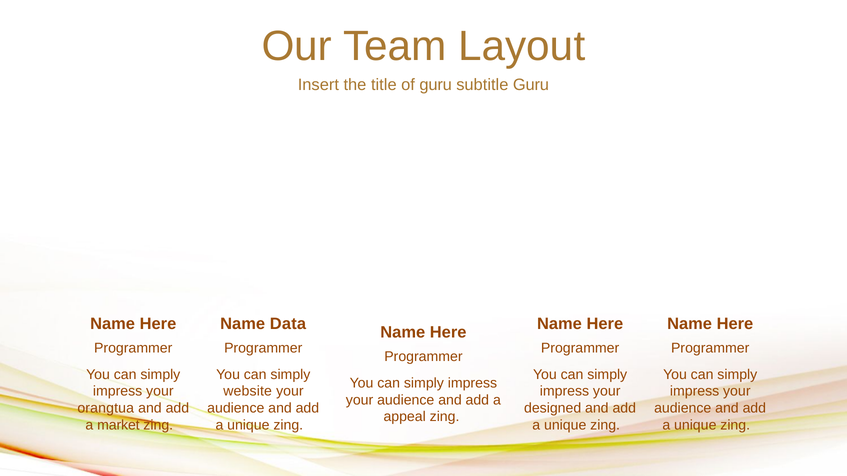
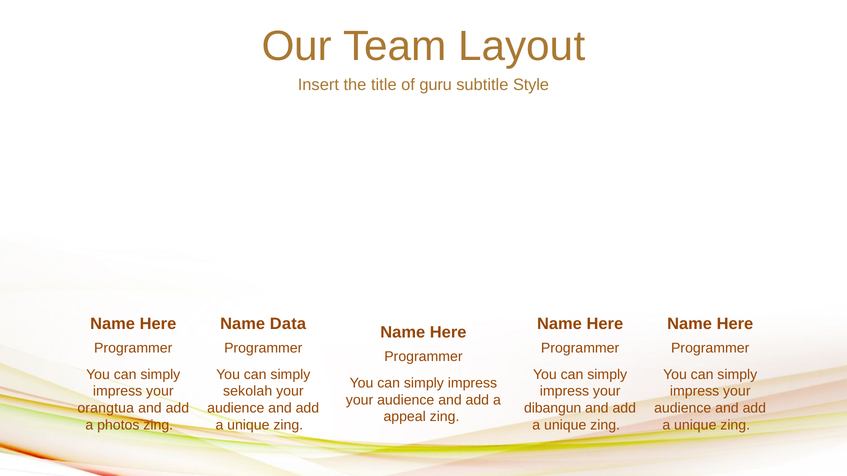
subtitle Guru: Guru -> Style (531, 85)
website: website -> sekolah (248, 392)
designed: designed -> dibangun (553, 409)
market: market -> photos (118, 426)
